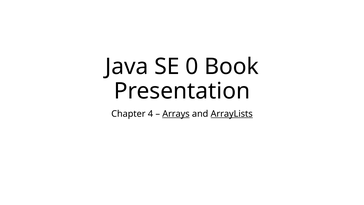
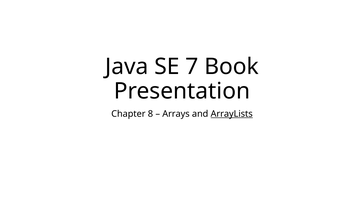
0: 0 -> 7 (192, 66)
4: 4 -> 8 (150, 114)
Arrays underline: present -> none (176, 114)
